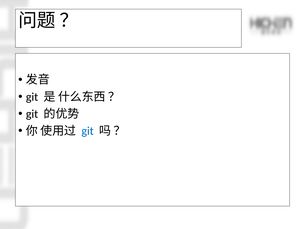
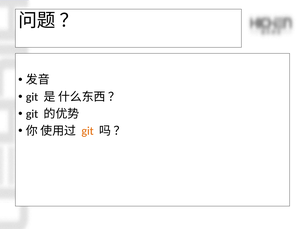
git colour: blue -> orange (88, 131)
